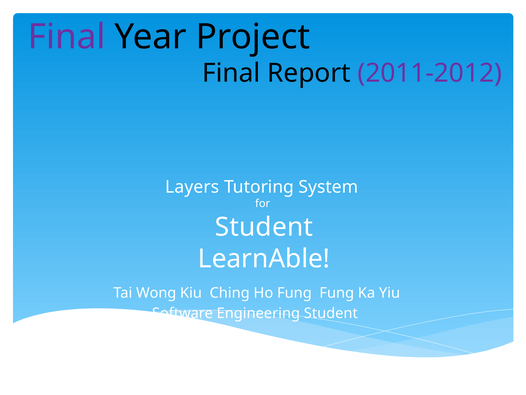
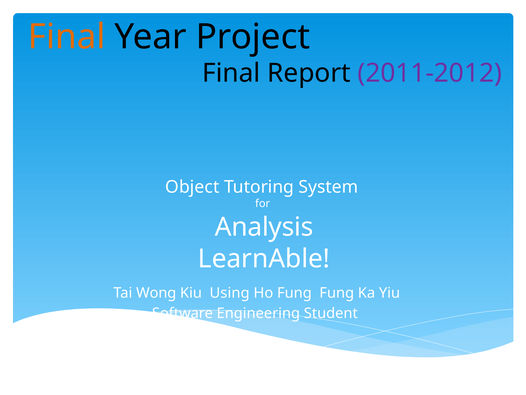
Final colour: purple -> orange (67, 37)
Layers: Layers -> Object (192, 187)
Student: Student -> Analysis (264, 227)
Ching: Ching -> Using (230, 293)
